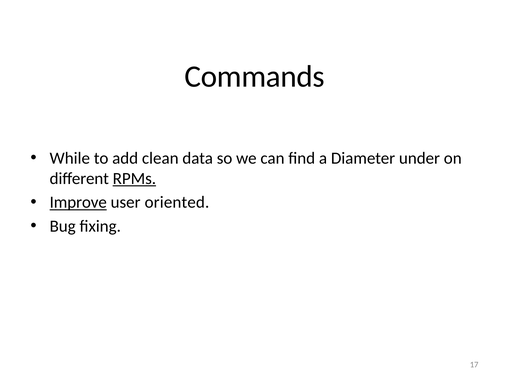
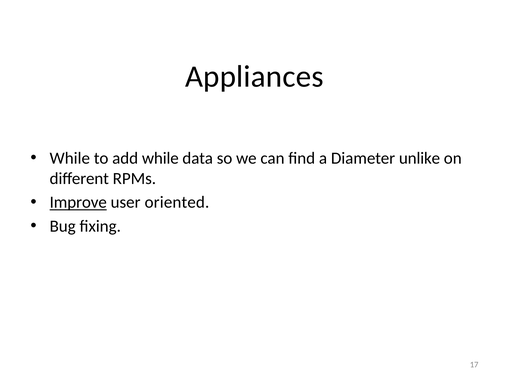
Commands: Commands -> Appliances (254, 76)
add clean: clean -> while (160, 158)
under: under -> unlike (420, 158)
RPMs underline: present -> none (134, 179)
